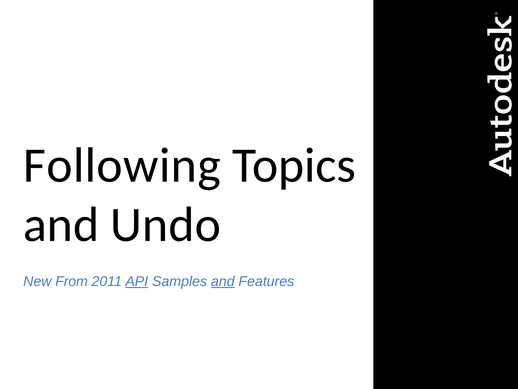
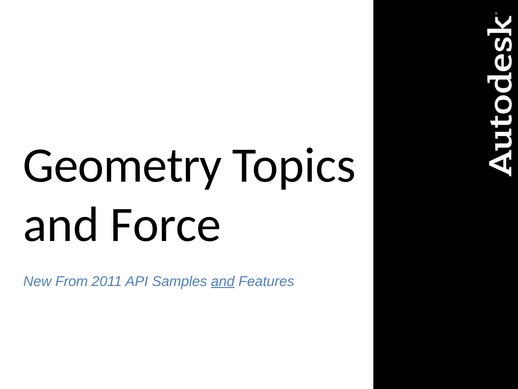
Following: Following -> Geometry (122, 165)
Undo: Undo -> Force (166, 225)
API underline: present -> none (137, 281)
